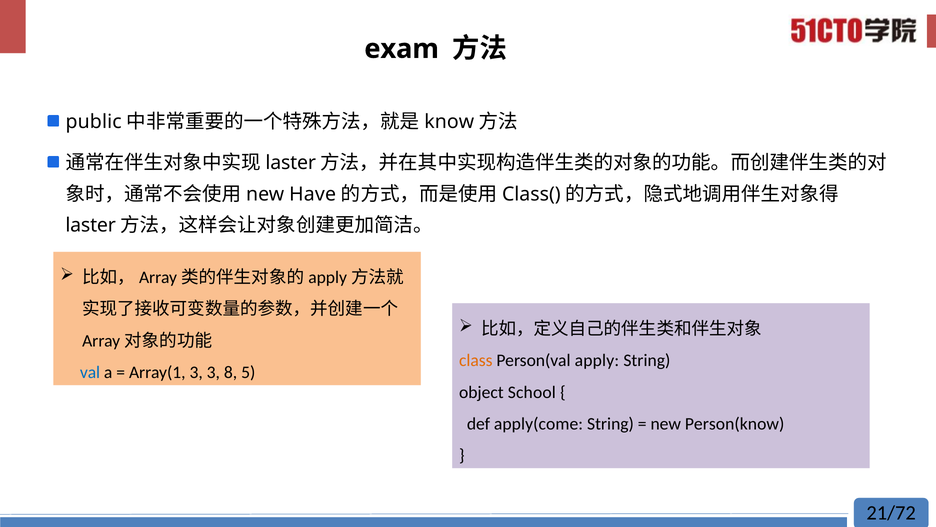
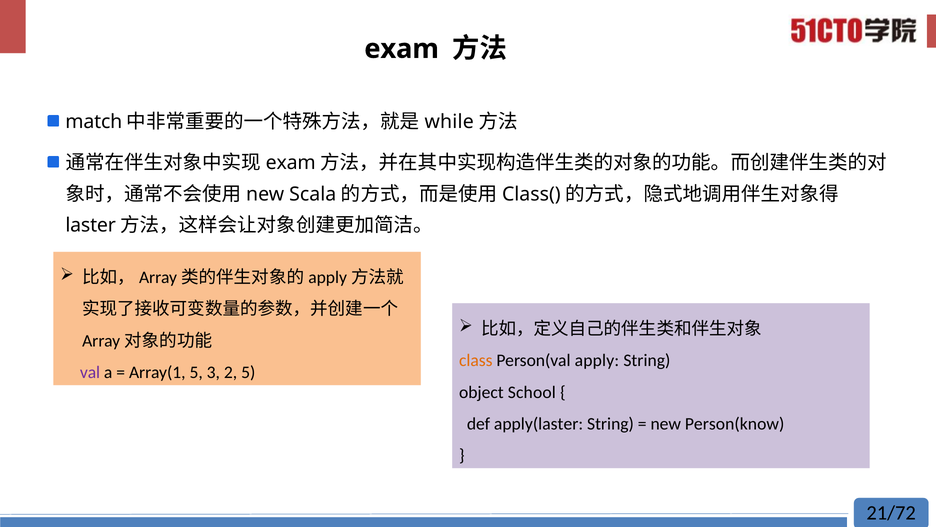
public: public -> match (94, 122)
know: know -> while (449, 122)
laster: laster -> exam (291, 163)
Have: Have -> Scala (313, 194)
val colour: blue -> purple (90, 372)
Array(1 3: 3 -> 5 (196, 372)
8: 8 -> 2 (231, 372)
apply(come: apply(come -> apply(laster (539, 424)
